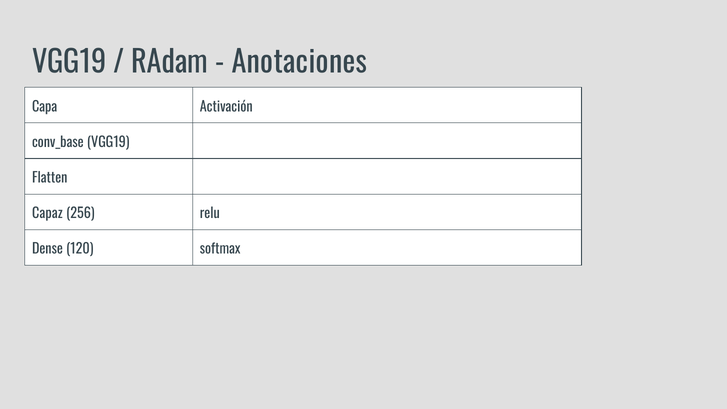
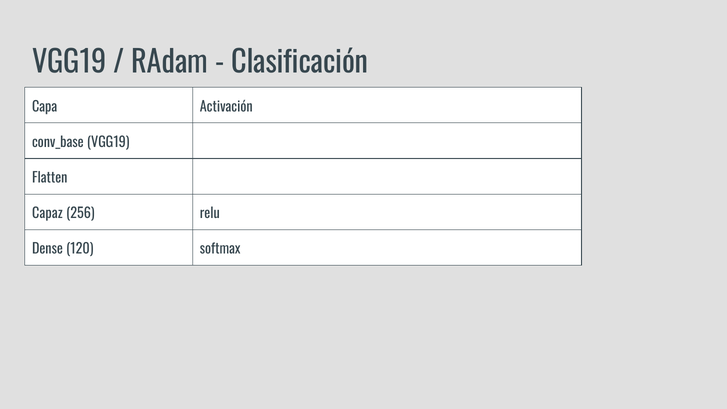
Anotaciones: Anotaciones -> Clasificación (300, 63)
